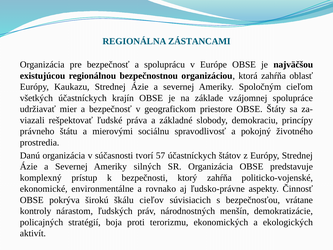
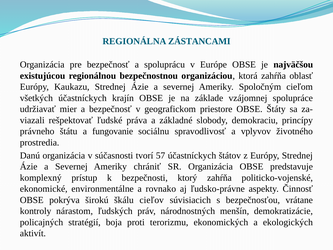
mierovými: mierovými -> fungovanie (113, 131)
pokojný: pokojný -> vplyvov (256, 131)
silných: silných -> chrániť (147, 166)
